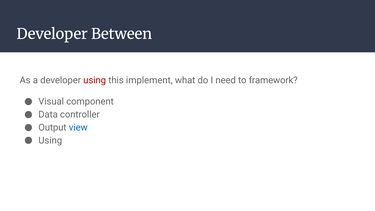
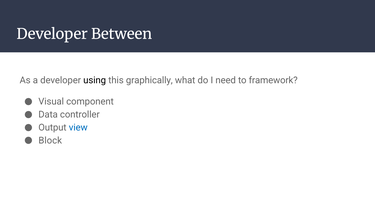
using colour: red -> black (95, 80)
implement: implement -> graphically (149, 80)
Using: Using -> Block (50, 140)
